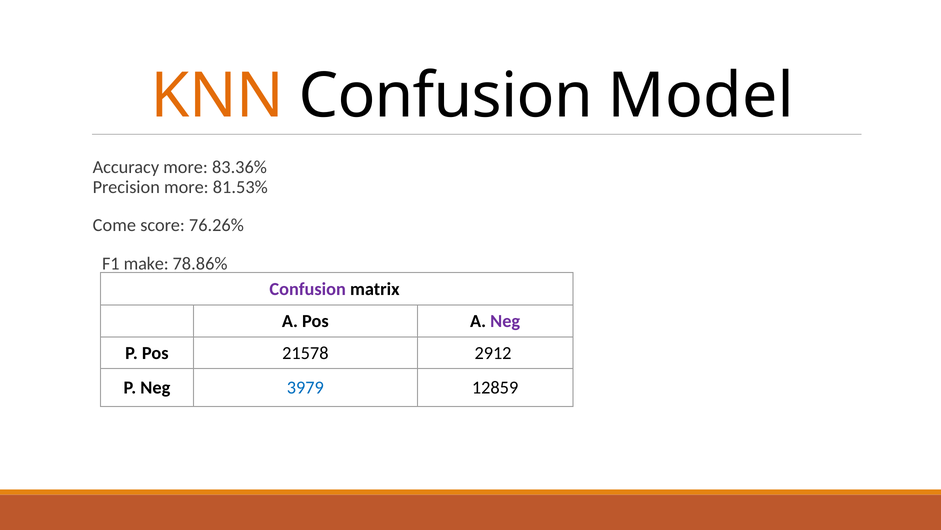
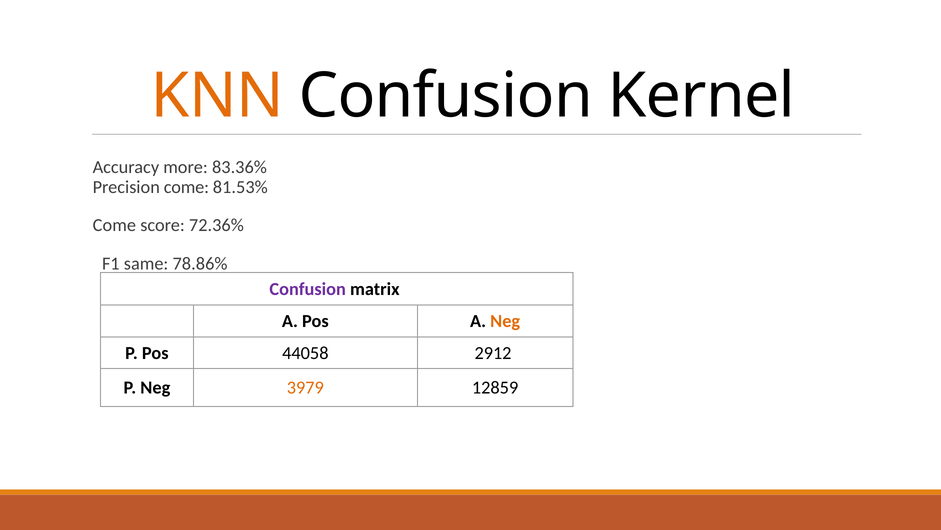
Model: Model -> Kernel (701, 96)
Precision more: more -> come (186, 187)
76.26%: 76.26% -> 72.36% (216, 225)
make: make -> same (146, 263)
Neg colour: purple -> orange (505, 321)
21578: 21578 -> 44058 (305, 353)
3979 colour: blue -> orange (305, 387)
